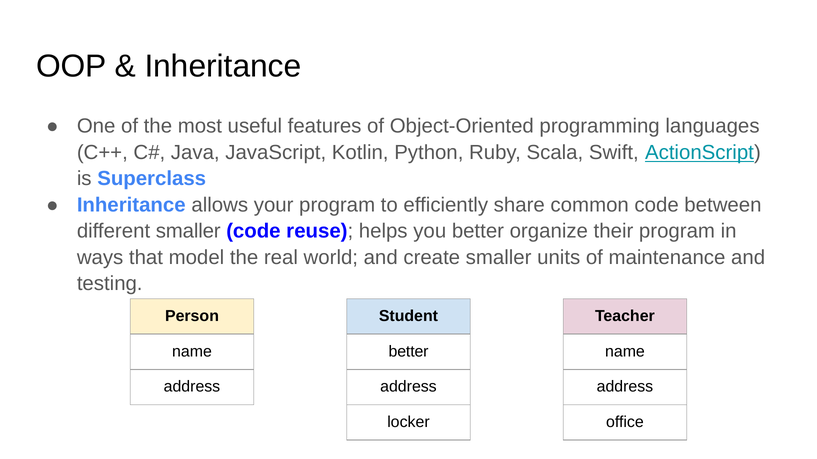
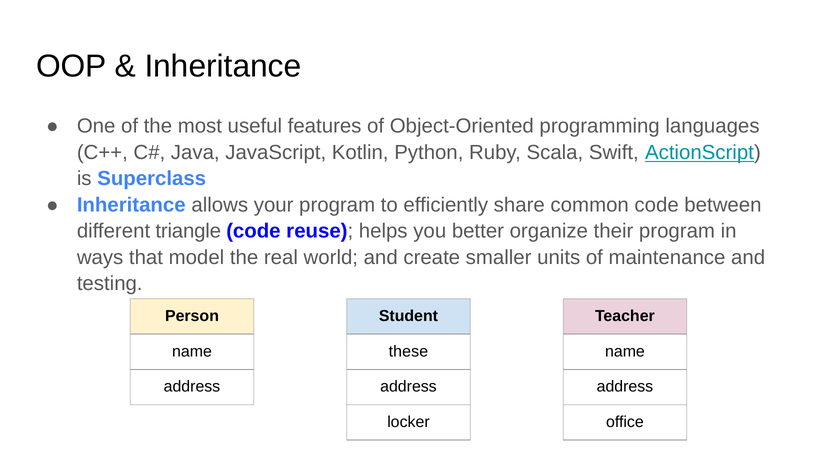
different smaller: smaller -> triangle (188, 231)
better: better -> these (408, 352)
